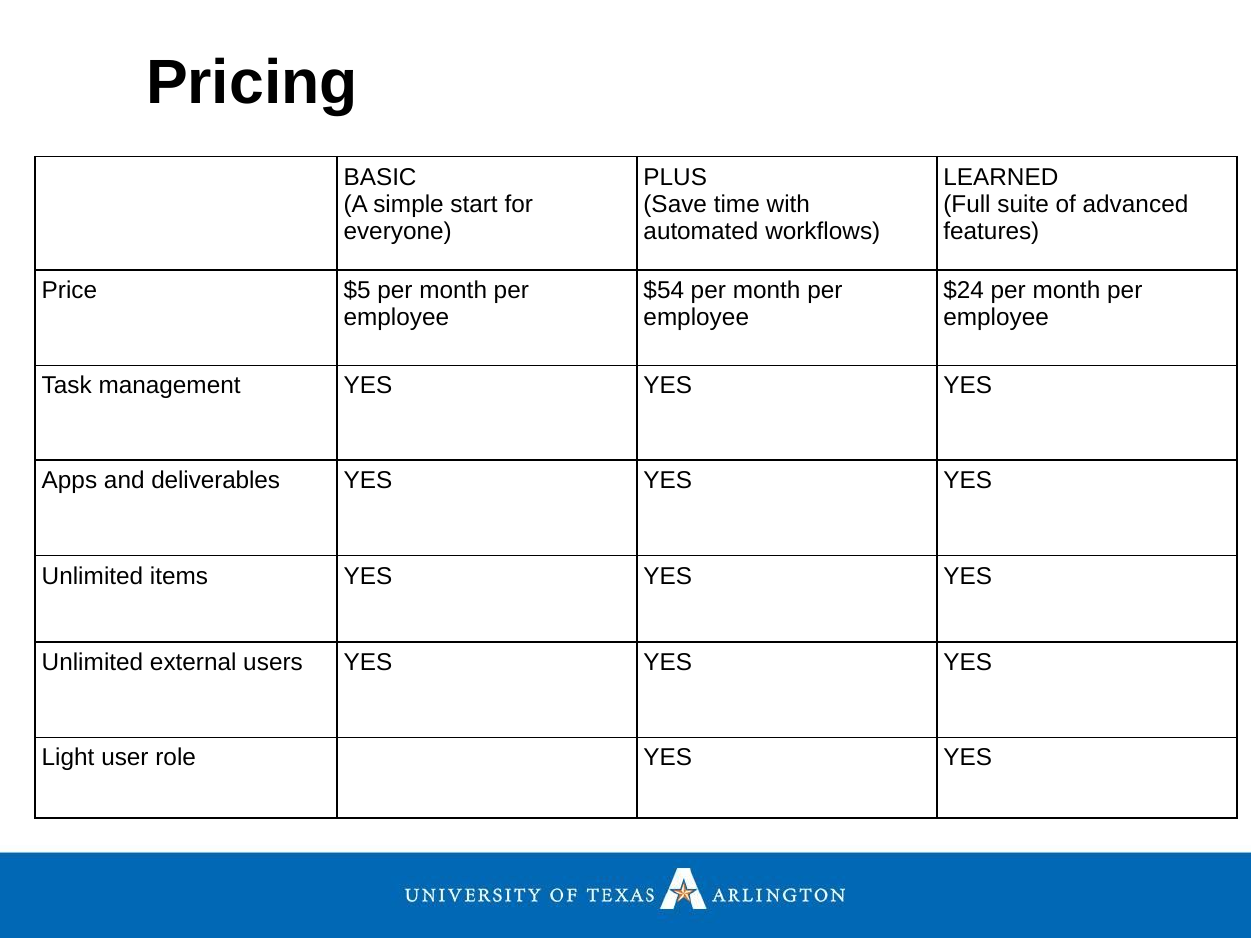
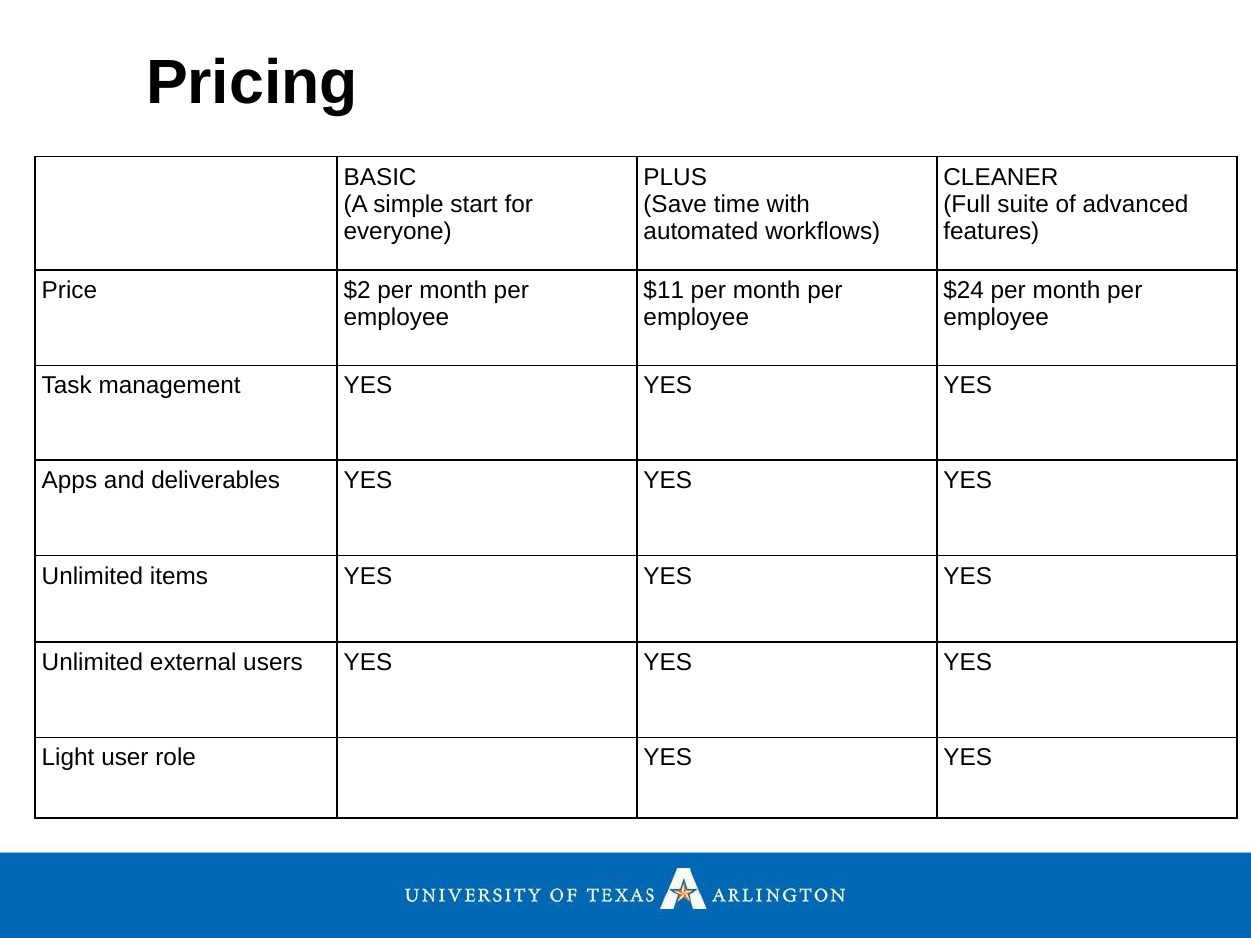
LEARNED: LEARNED -> CLEANER (1001, 177)
$5: $5 -> $2 (357, 290)
$54: $54 -> $11 (664, 290)
